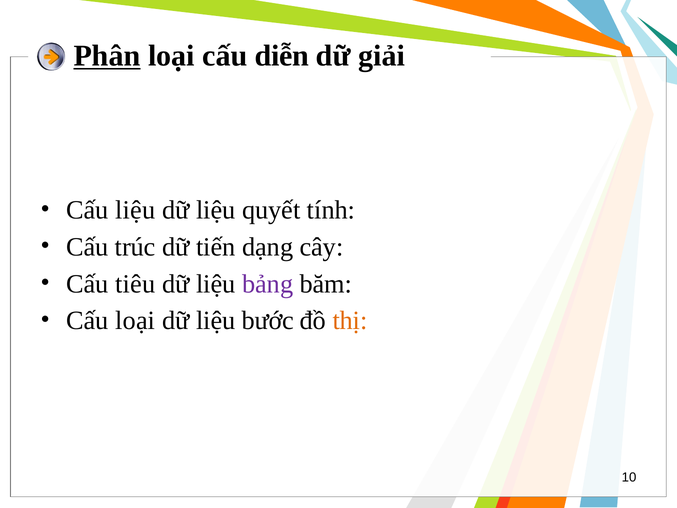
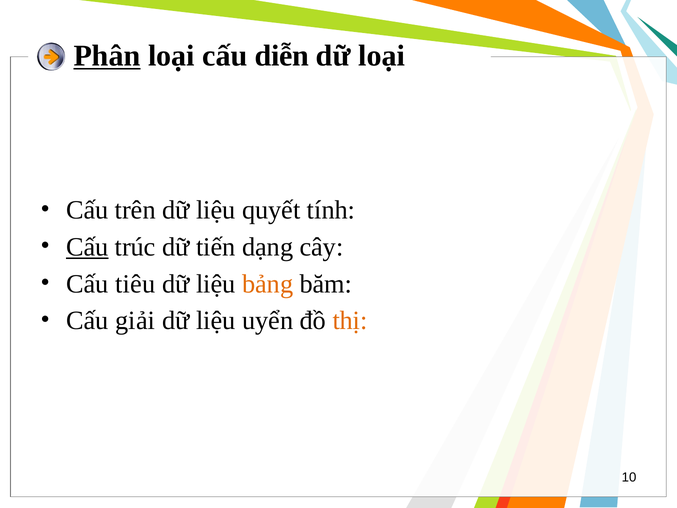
dữ giải: giải -> loại (382, 56)
Cấu liệu: liệu -> trên (135, 210)
Cấu underline: none -> present (87, 247)
bảng colour: purple -> orange (268, 284)
Cấu loại: loại -> giải (135, 321)
bước: bước -> uyển (268, 321)
